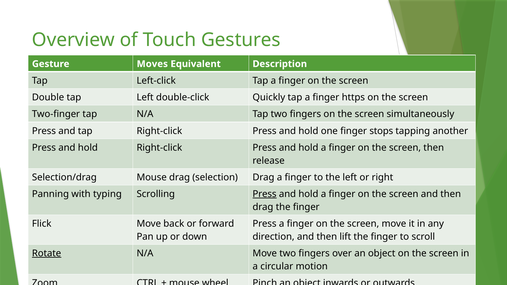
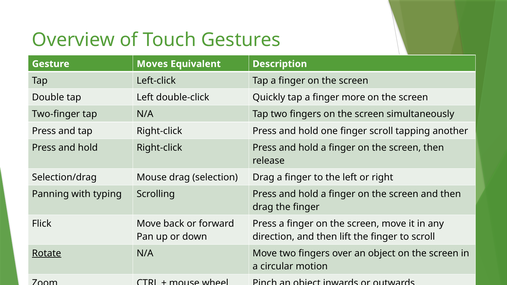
https: https -> more (353, 97)
finger stops: stops -> scroll (381, 131)
Press underline: present -> none (265, 194)
